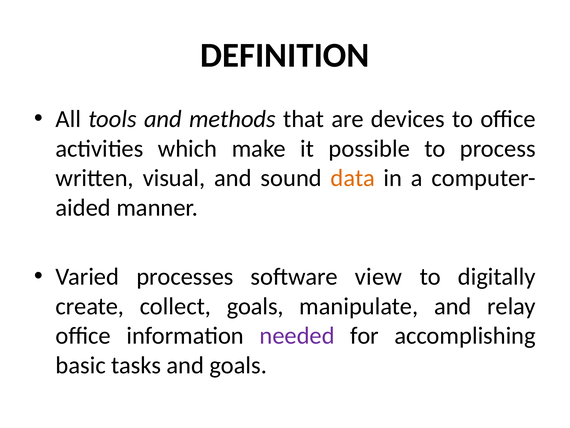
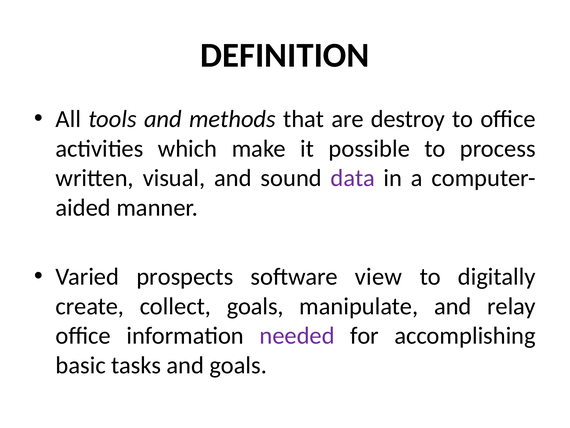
devices: devices -> destroy (408, 119)
data colour: orange -> purple (353, 178)
processes: processes -> prospects (185, 277)
